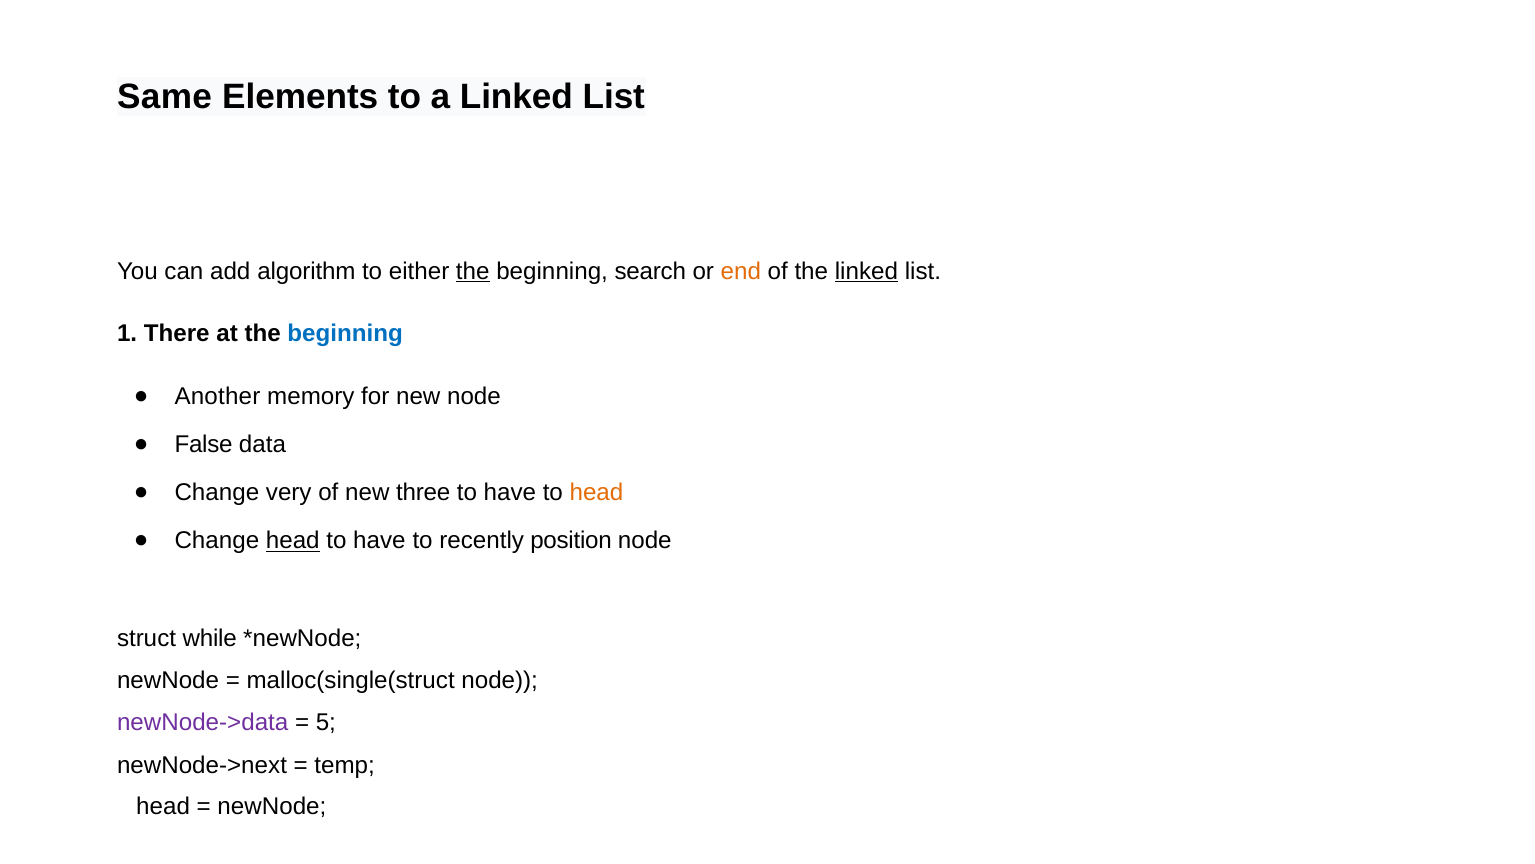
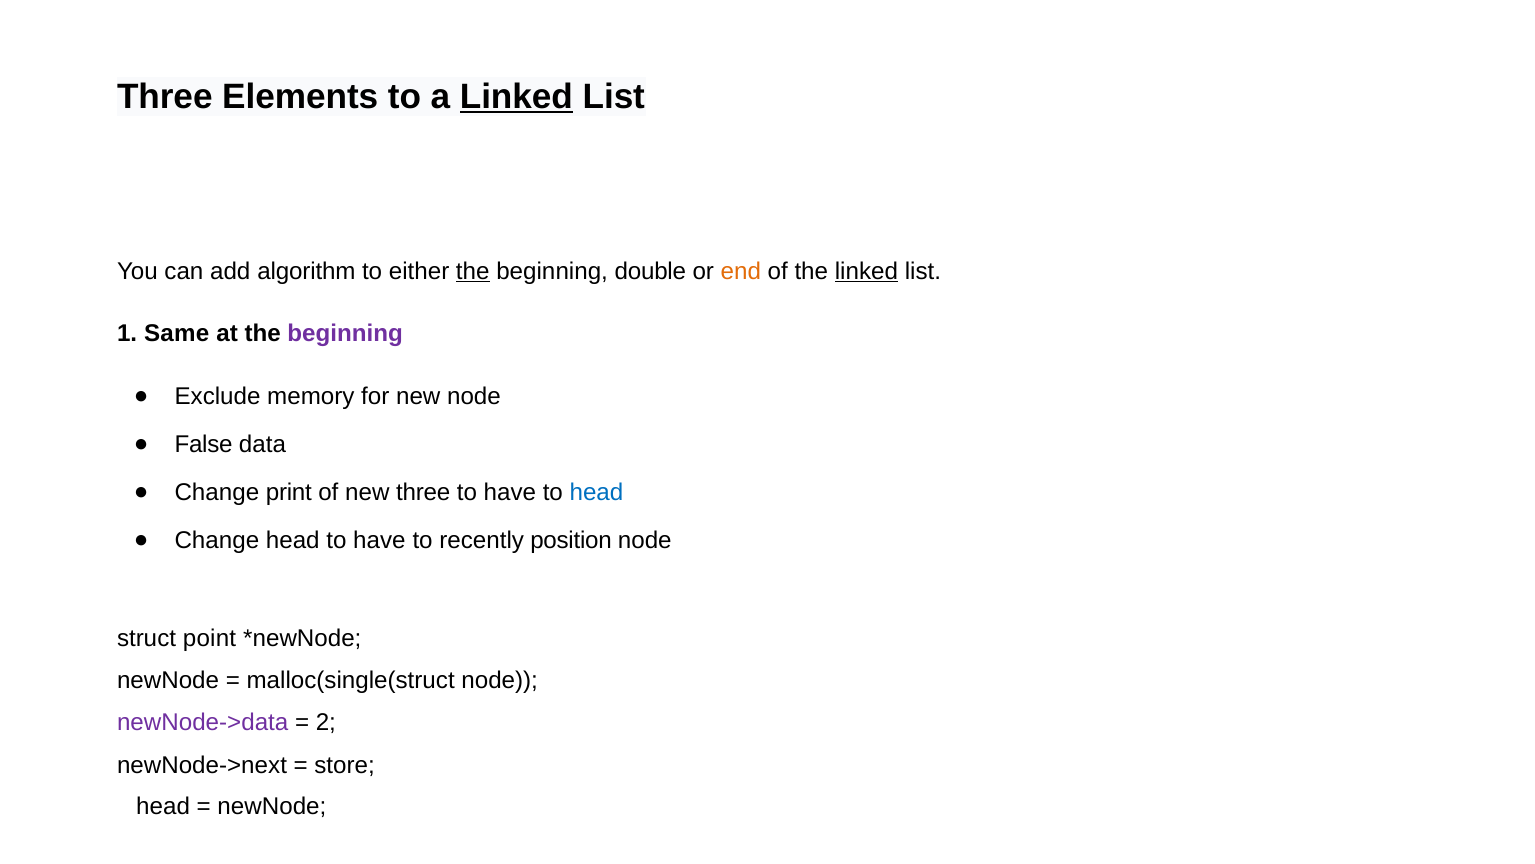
Same: Same -> Three (165, 97)
Linked underline: none -> present (516, 97)
search: search -> double (650, 271)
There: There -> Same (177, 334)
beginning colour: blue -> purple (345, 334)
Another: Another -> Exclude (218, 396)
very: very -> print (289, 492)
head colour: orange -> blue (596, 492)
head underline: present -> none (293, 541)
while: while -> point (209, 638)
5: 5 -> 2 (326, 722)
temp: temp -> store (345, 765)
